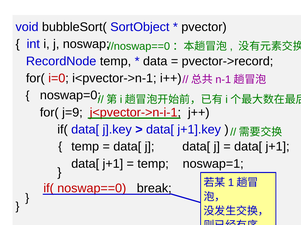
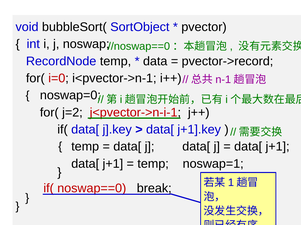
j=9: j=9 -> j=2 (72, 113)
